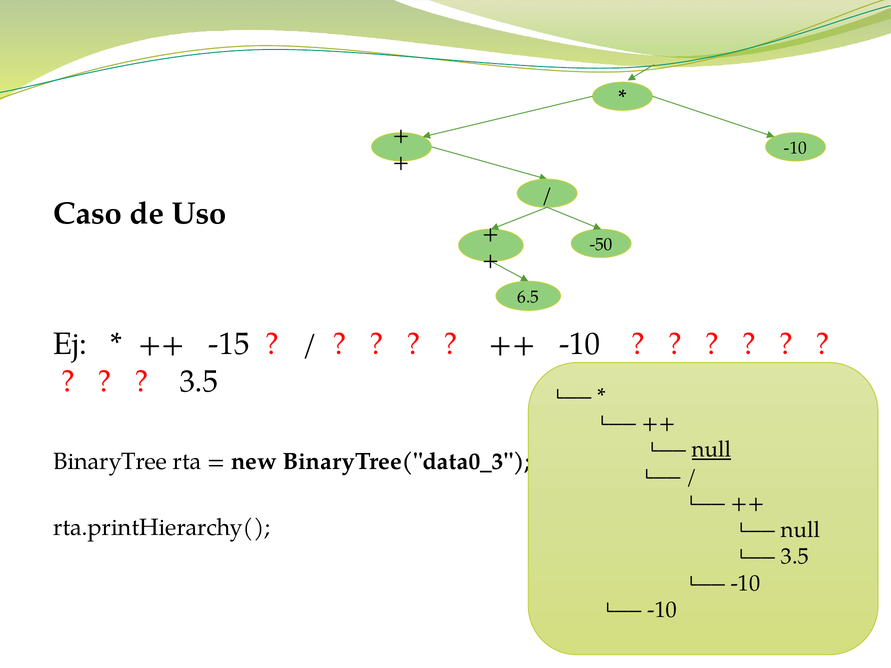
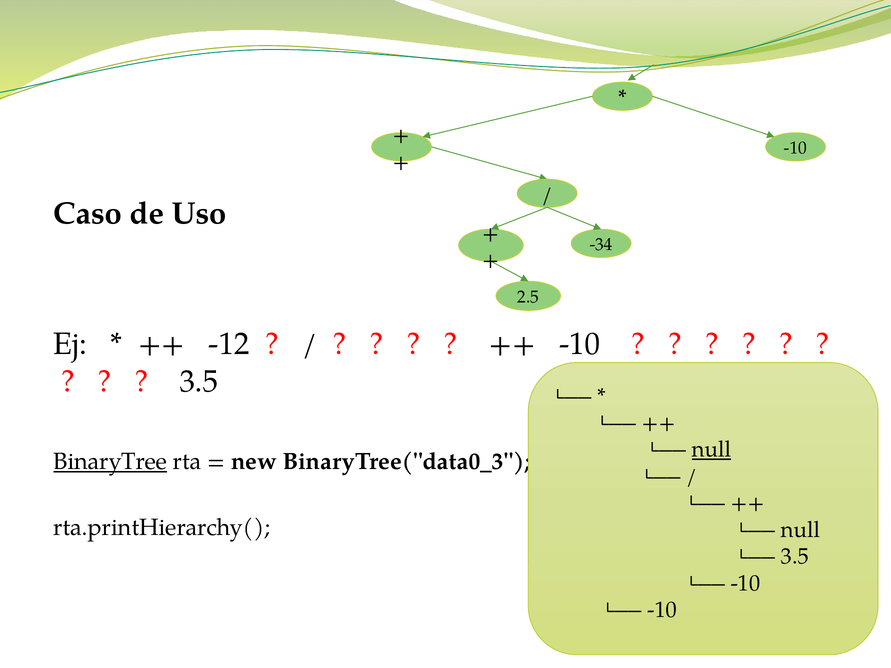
-50: -50 -> -34 (601, 245)
6.5: 6.5 -> 2.5 (528, 297)
-15: -15 -> -12 (229, 344)
BinaryTree underline: none -> present (110, 462)
